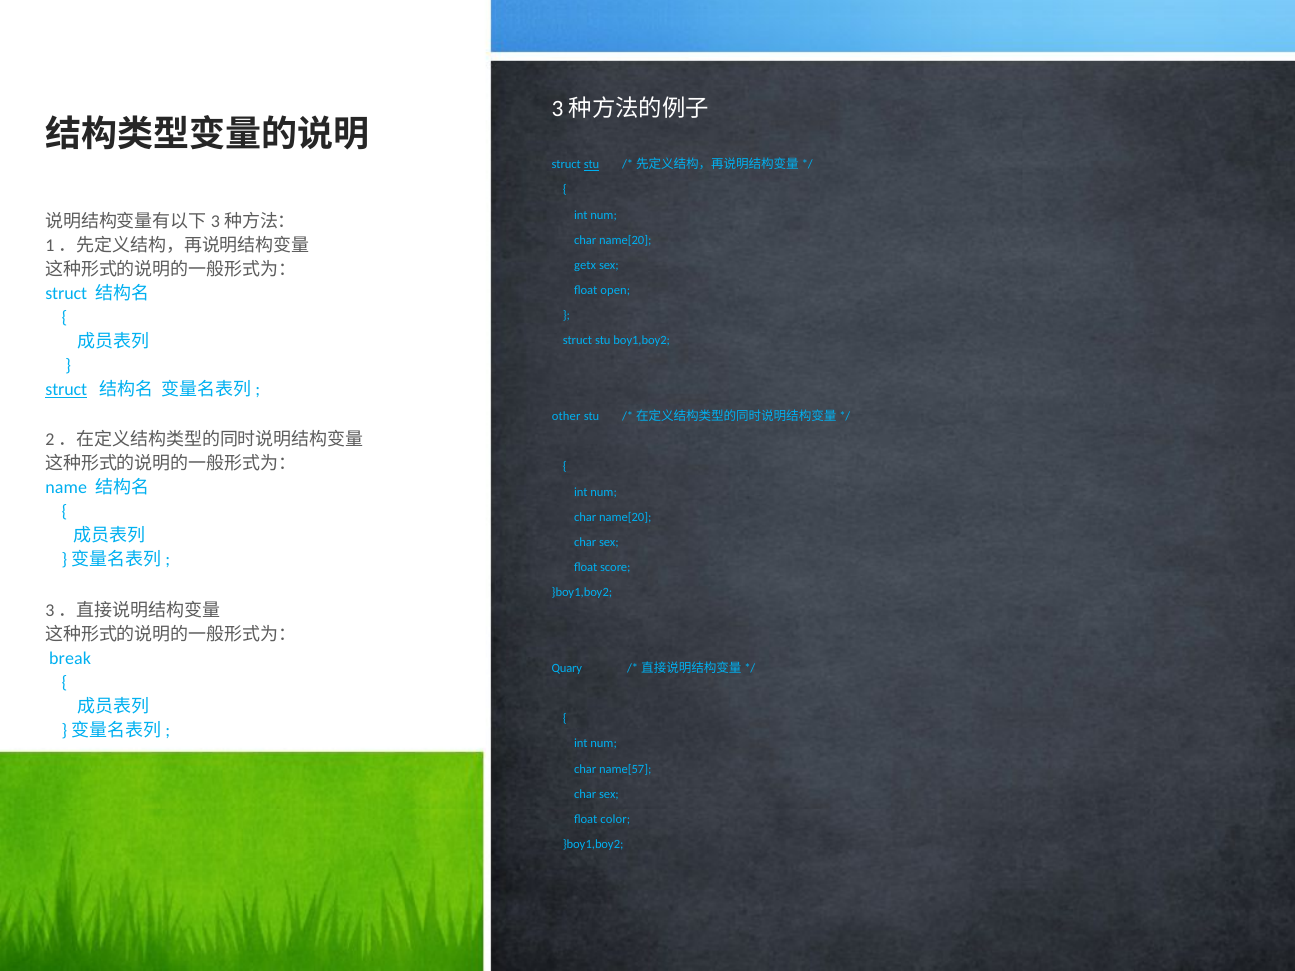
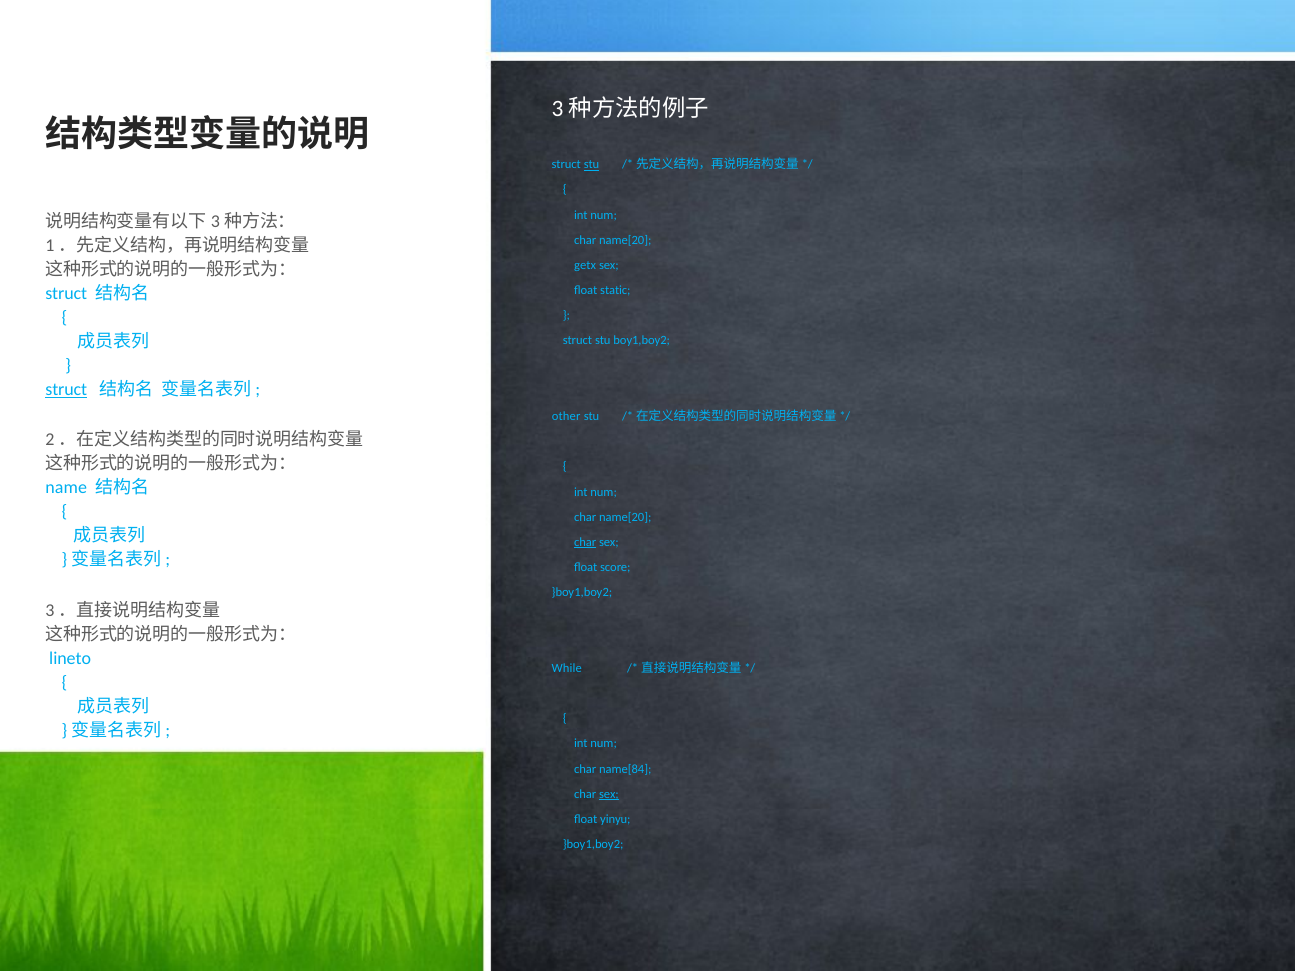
open: open -> static (615, 291)
char underline: none -> present (585, 542)
break: break -> lineto (70, 658)
Quary: Quary -> While (567, 668)
name[57: name[57 -> name[84 (625, 769)
sex underline: none -> present (609, 794)
color: color -> yinyu (615, 819)
